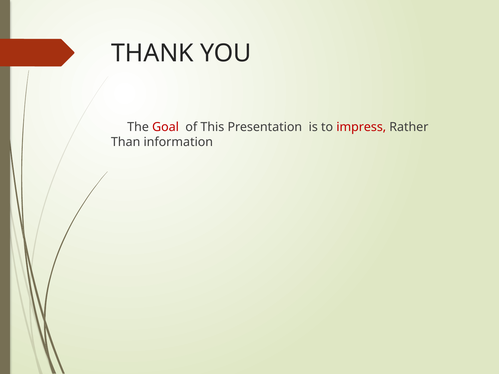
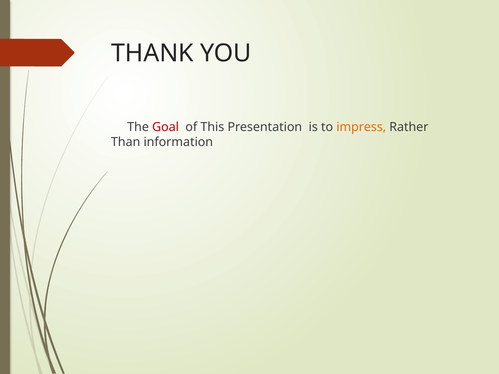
impress colour: red -> orange (361, 127)
